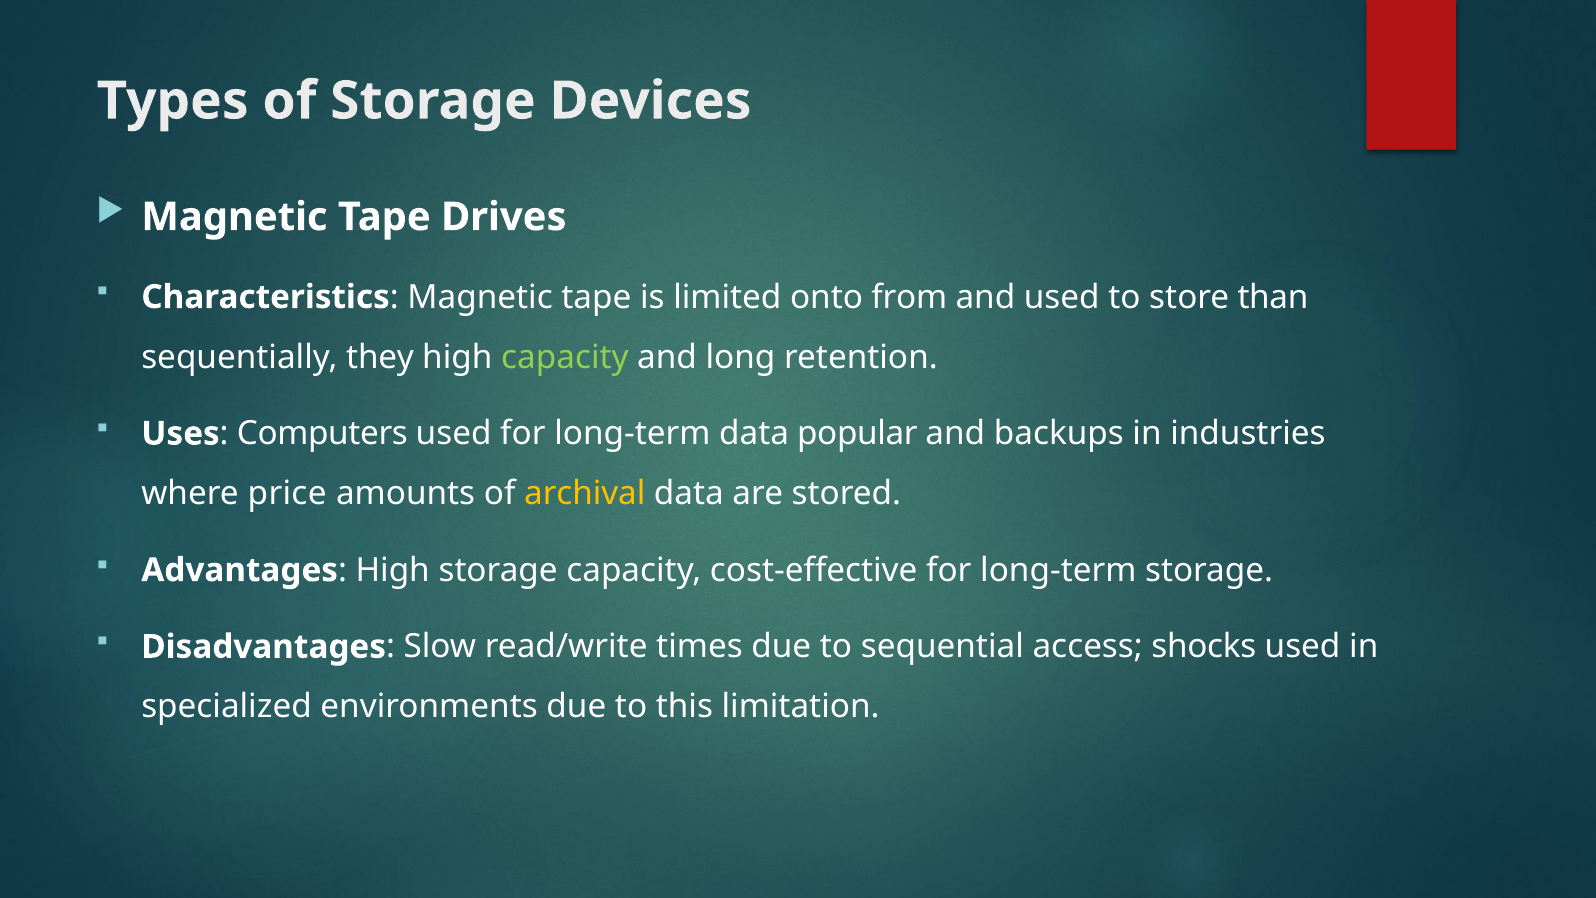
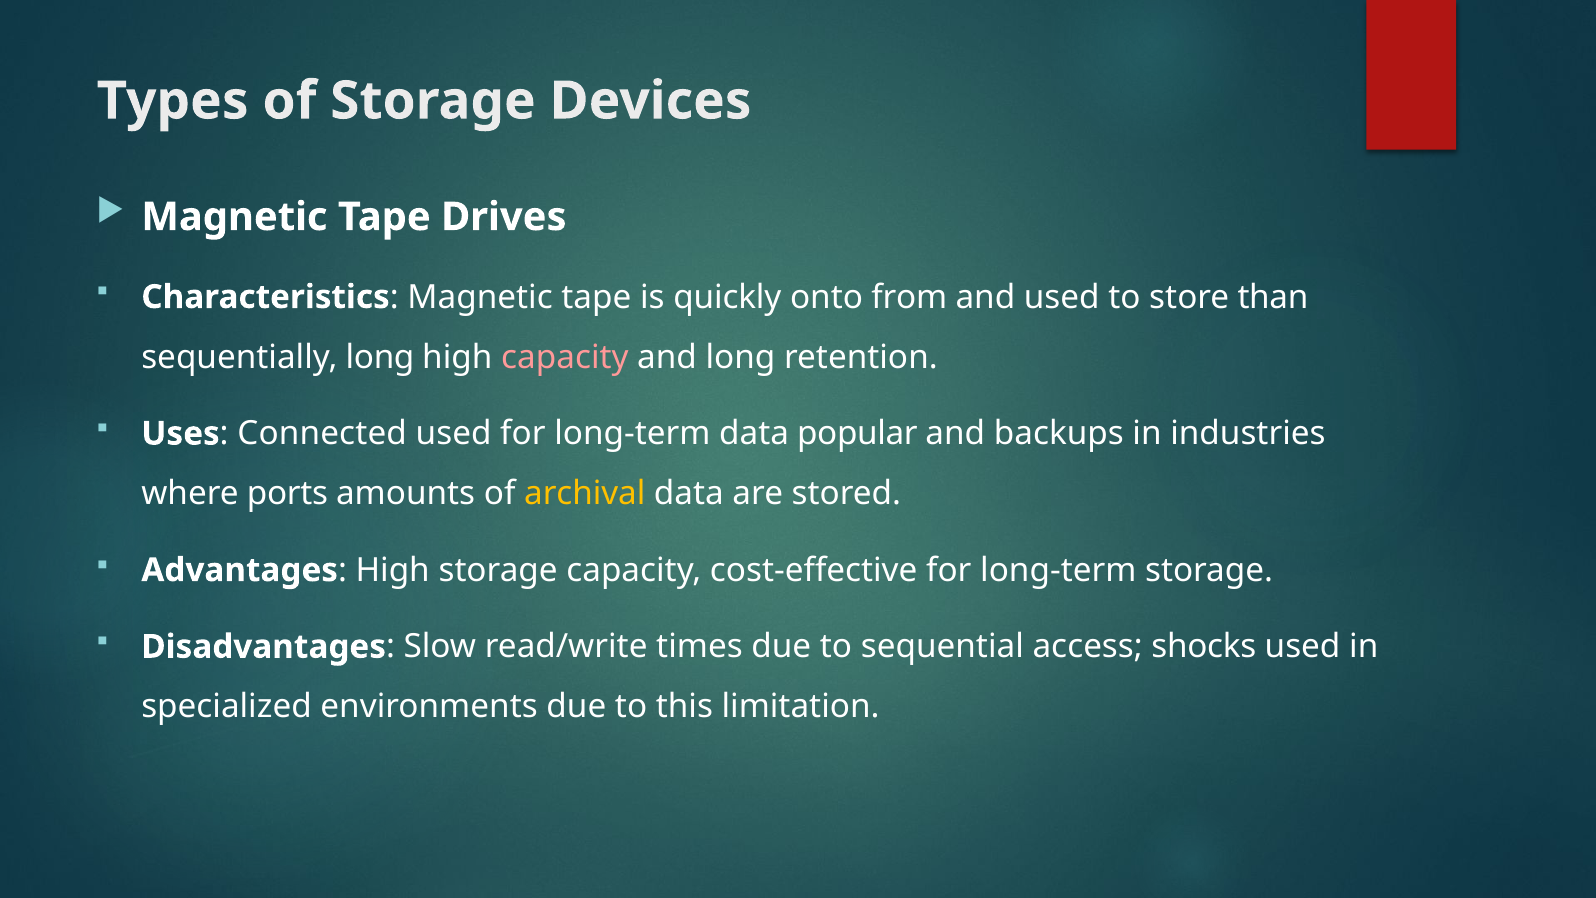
limited: limited -> quickly (727, 297)
sequentially they: they -> long (380, 357)
capacity colour: light green -> pink (565, 357)
Computers: Computers -> Connected (322, 434)
price: price -> ports (287, 493)
